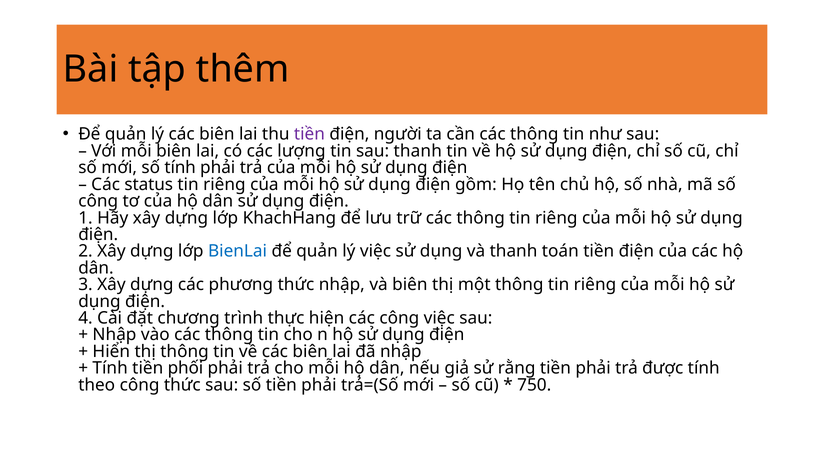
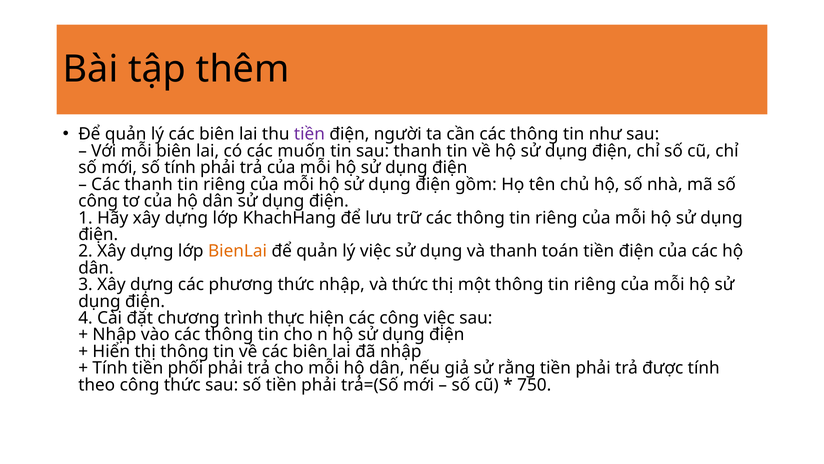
lượng: lượng -> muốn (301, 151)
Các status: status -> thanh (149, 184)
BienLai colour: blue -> orange (238, 251)
và biên: biên -> thức (410, 284)
